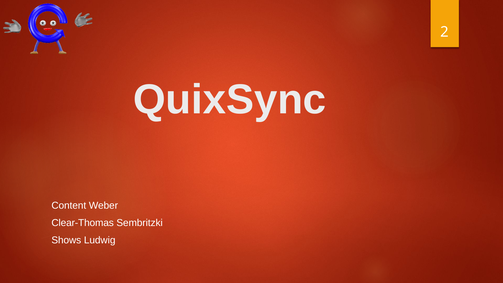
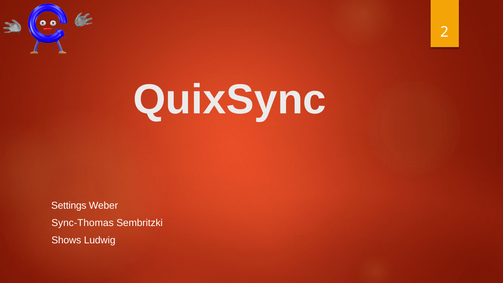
Content: Content -> Settings (69, 206)
Clear-Thomas: Clear-Thomas -> Sync-Thomas (83, 223)
